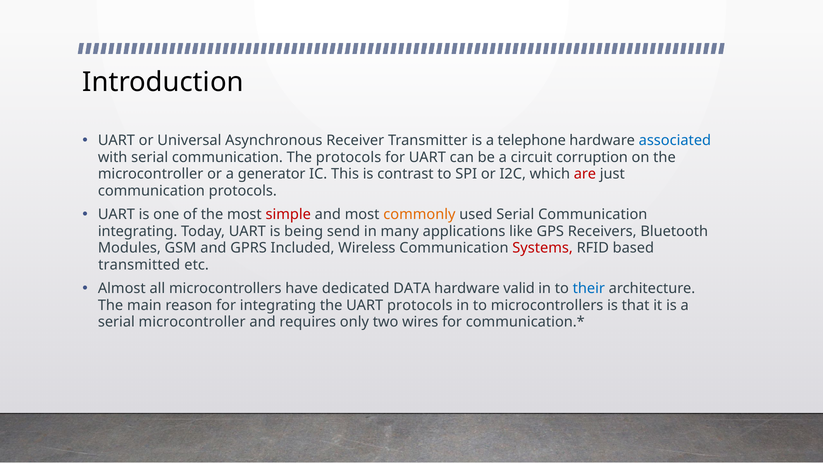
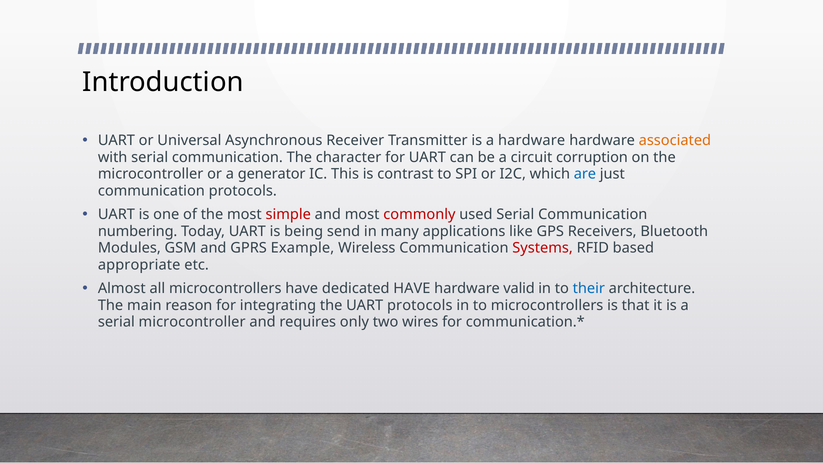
a telephone: telephone -> hardware (532, 140)
associated colour: blue -> orange (675, 140)
The protocols: protocols -> character (349, 157)
are colour: red -> blue (585, 174)
commonly colour: orange -> red (419, 215)
integrating: integrating -> numbering (138, 231)
Included: Included -> Example (302, 248)
transmitted: transmitted -> appropriate (139, 265)
dedicated DATA: DATA -> HAVE (412, 289)
